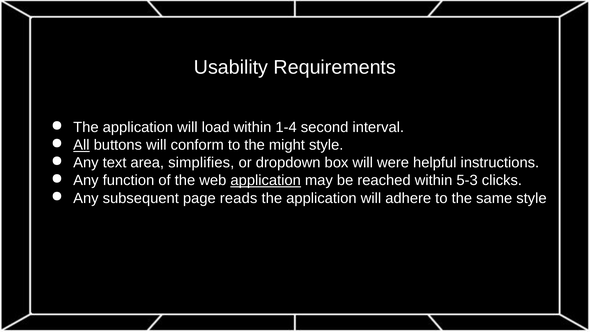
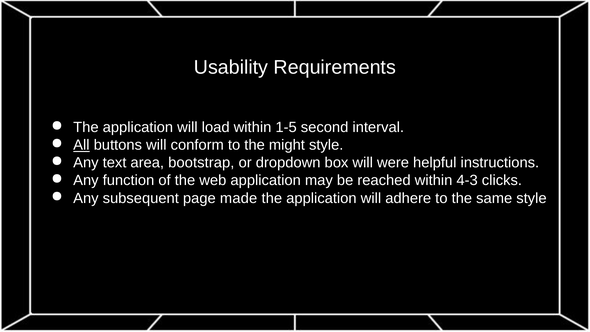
1-4: 1-4 -> 1-5 (286, 127)
simplifies: simplifies -> bootstrap (201, 163)
application underline: present -> none (266, 180)
5-3: 5-3 -> 4-3 (467, 180)
reads: reads -> made (239, 198)
